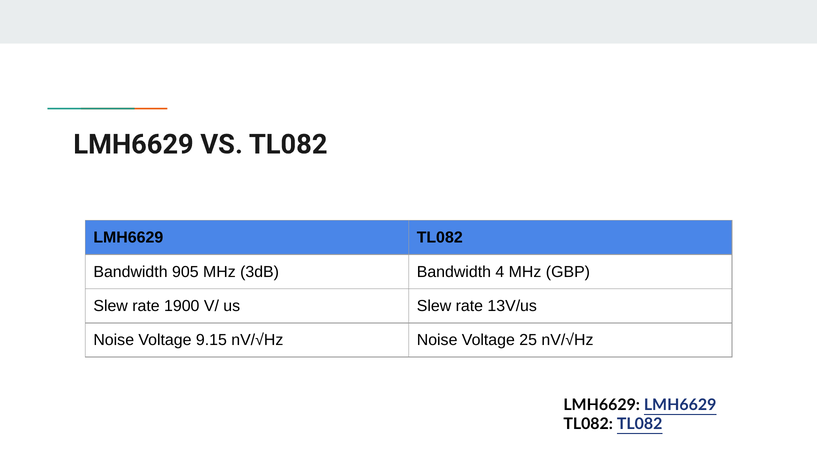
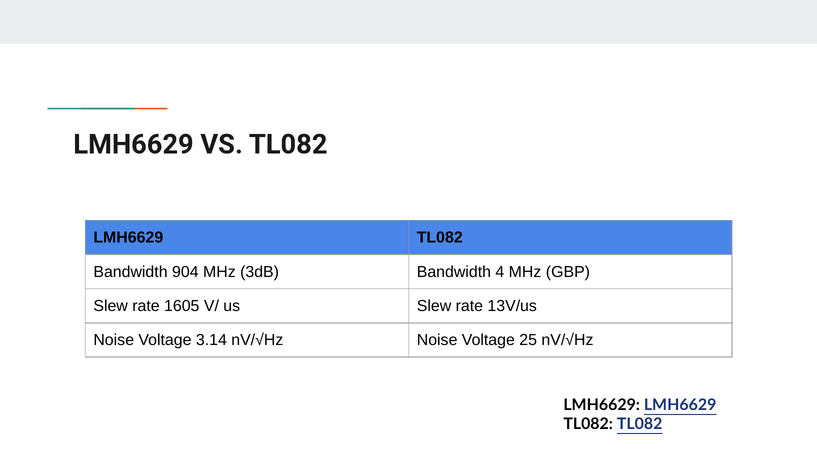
905: 905 -> 904 (185, 272)
1900: 1900 -> 1605 (182, 306)
9.15: 9.15 -> 3.14 (211, 340)
